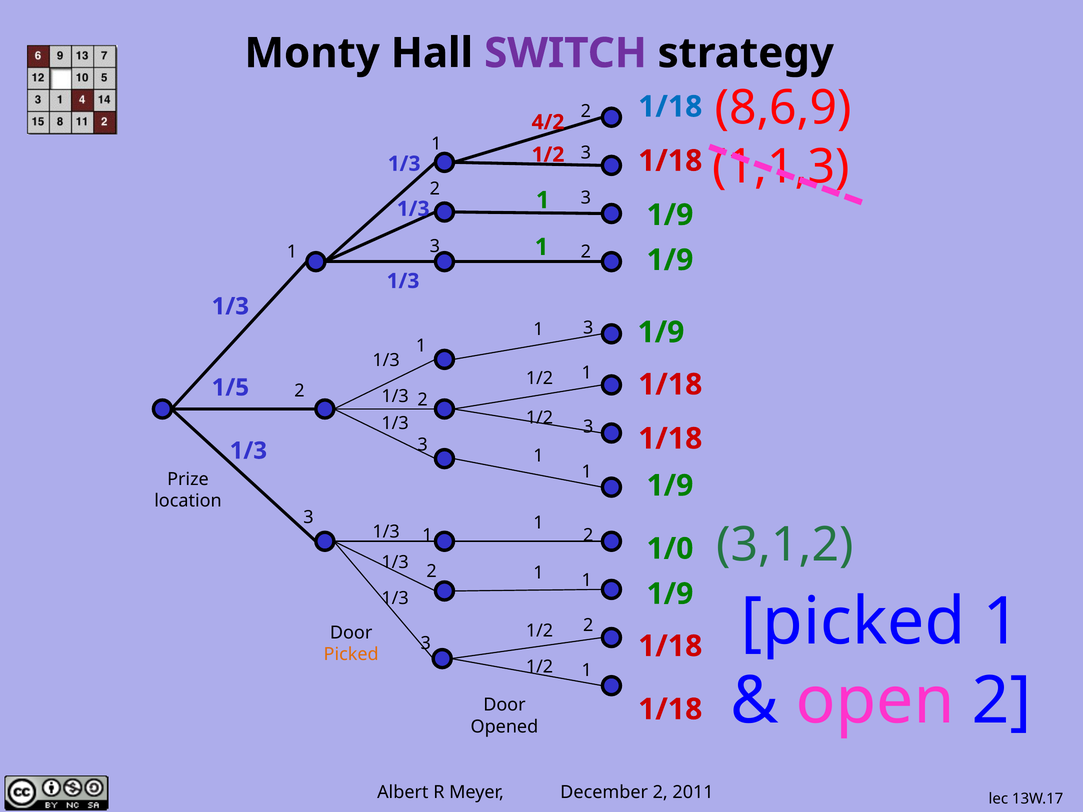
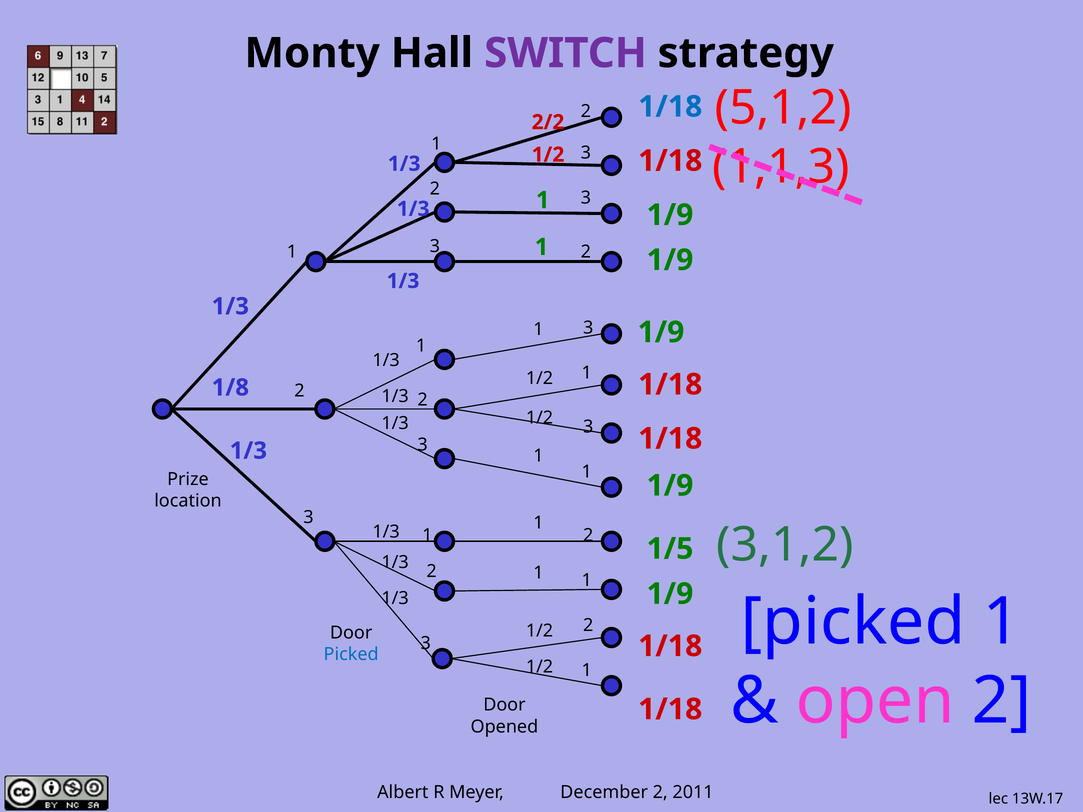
8,6,9: 8,6,9 -> 5,1,2 (783, 108)
4/2: 4/2 -> 2/2 (548, 122)
1/5: 1/5 -> 1/8 (230, 388)
1/0: 1/0 -> 1/5 (670, 549)
Picked colour: orange -> blue (351, 655)
